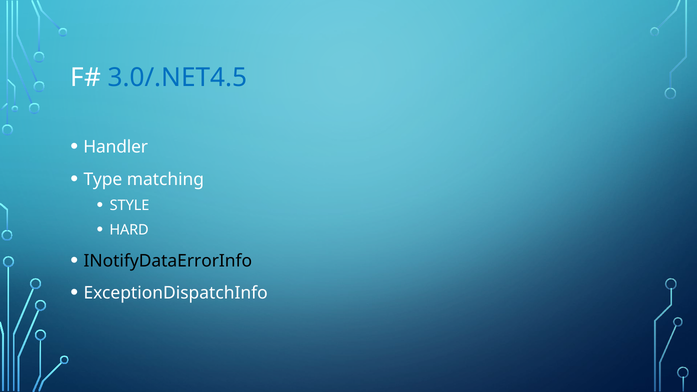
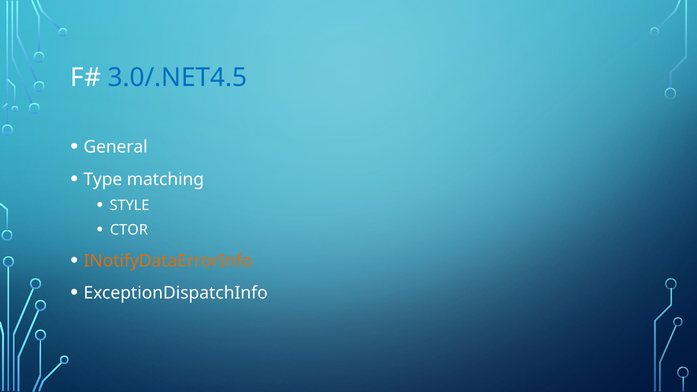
Handler: Handler -> General (116, 147)
HARD: HARD -> CTOR (129, 230)
INotifyDataErrorInfo colour: black -> orange (168, 261)
